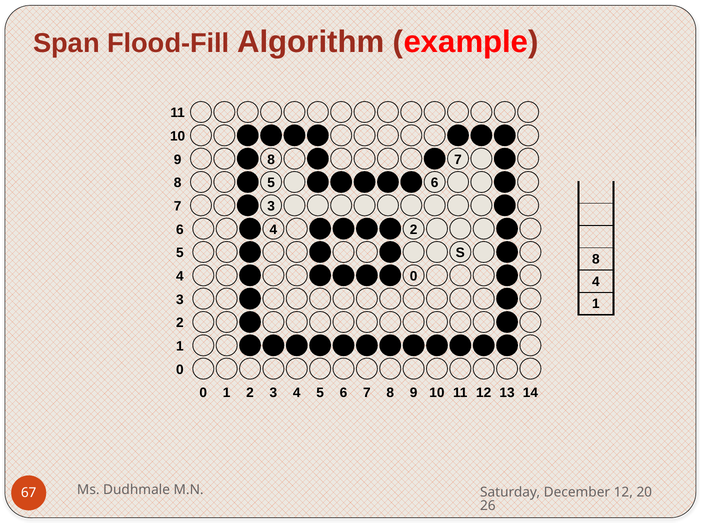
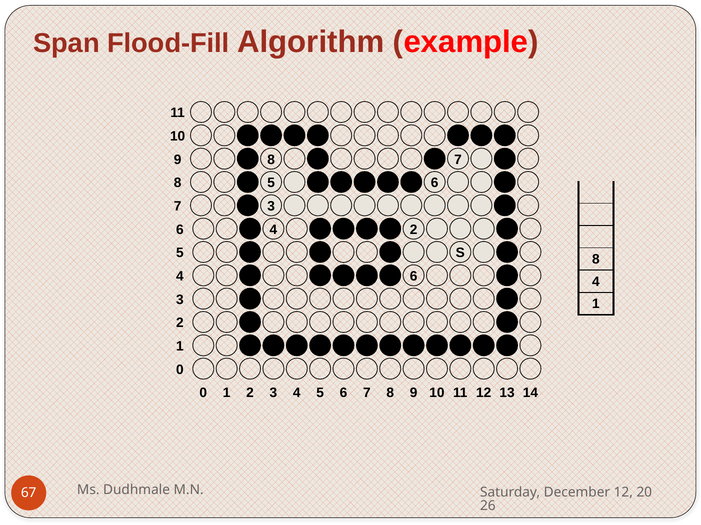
4 0: 0 -> 6 (414, 277)
